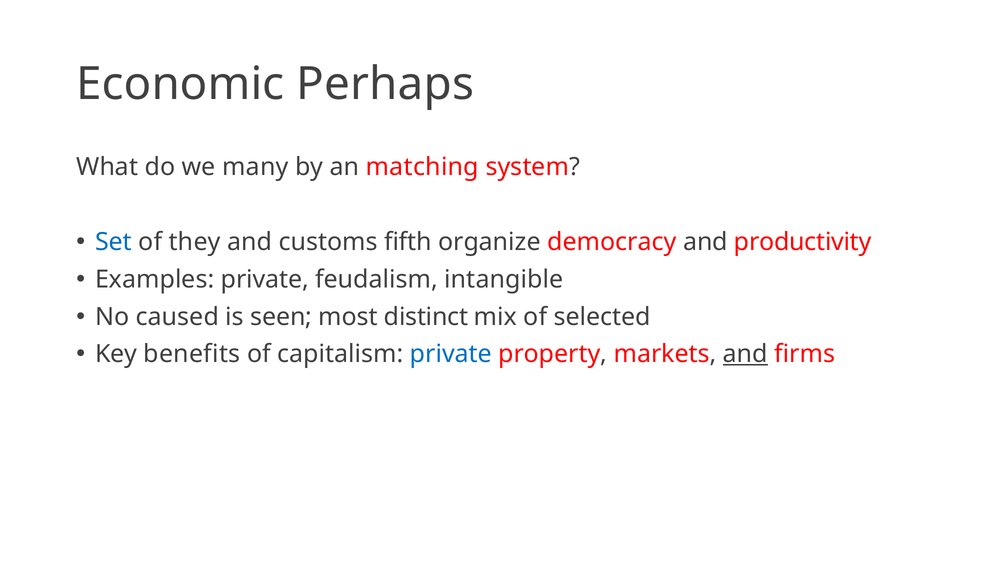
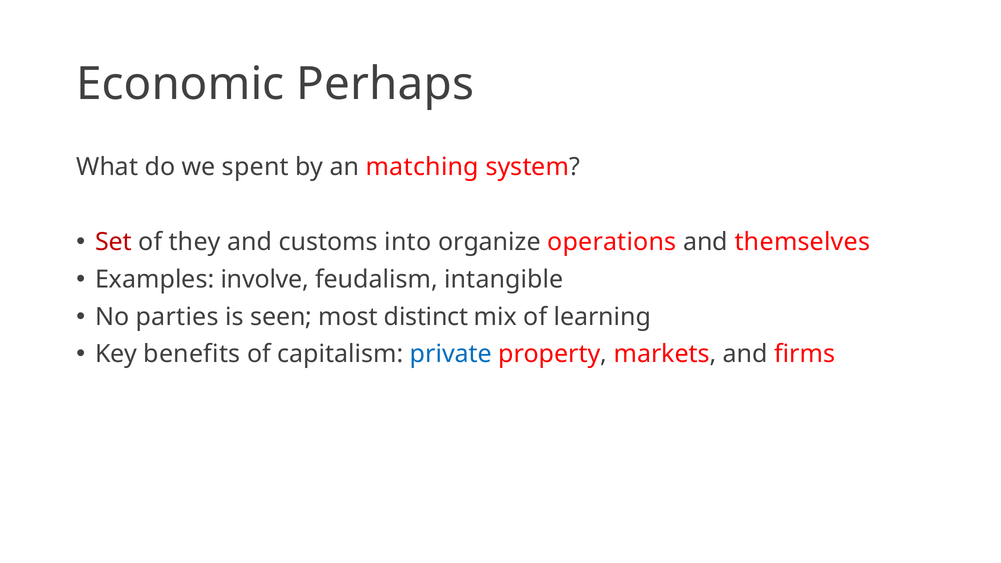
many: many -> spent (255, 167)
Set colour: blue -> red (114, 242)
fifth: fifth -> into (408, 242)
democracy: democracy -> operations (612, 242)
productivity: productivity -> themselves (802, 242)
Examples private: private -> involve (265, 279)
caused: caused -> parties (177, 317)
selected: selected -> learning (602, 317)
and underline: present -> none (745, 354)
